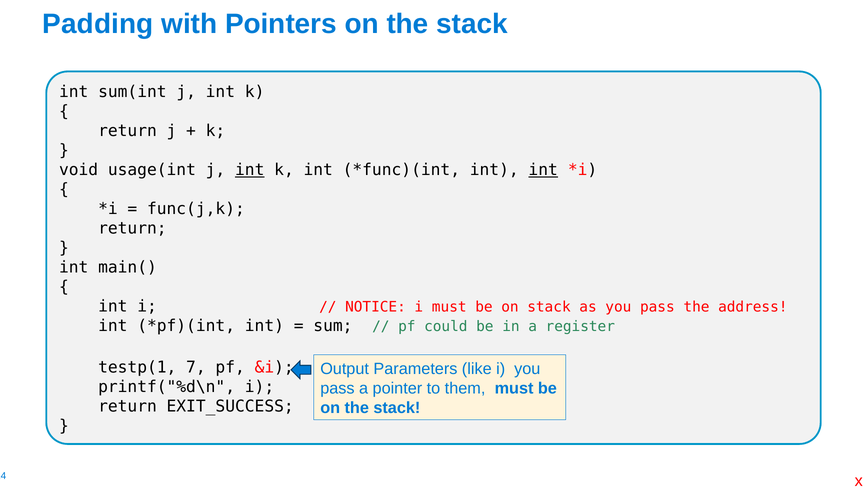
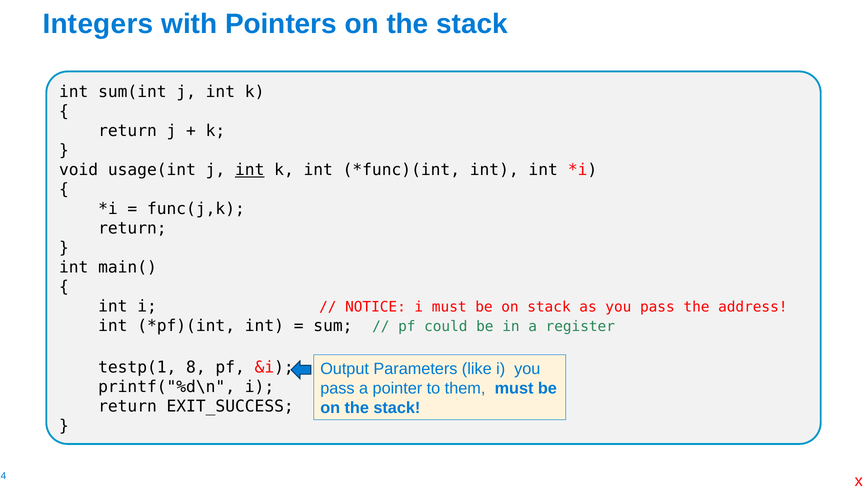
Padding: Padding -> Integers (98, 24)
int underline: present -> none (543, 170)
7: 7 -> 8 (196, 367)
